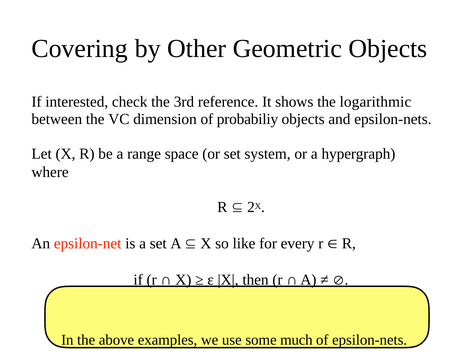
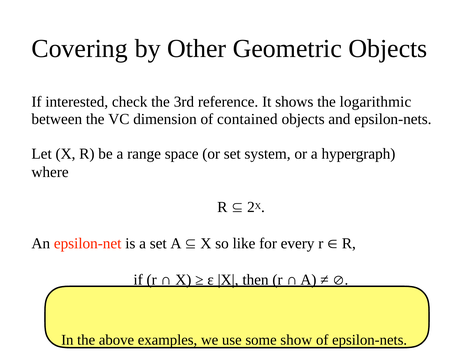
probabiliy: probabiliy -> contained (247, 119)
much: much -> show (296, 339)
